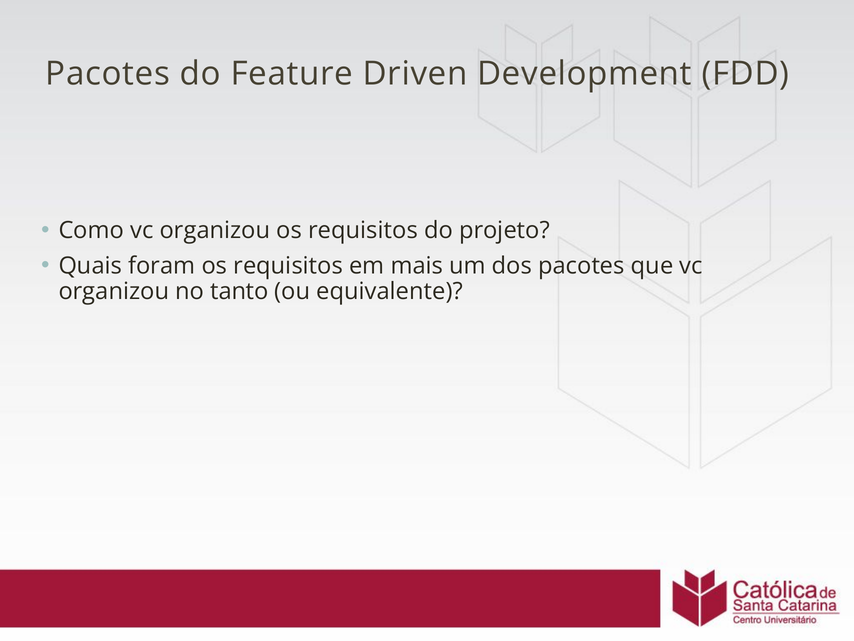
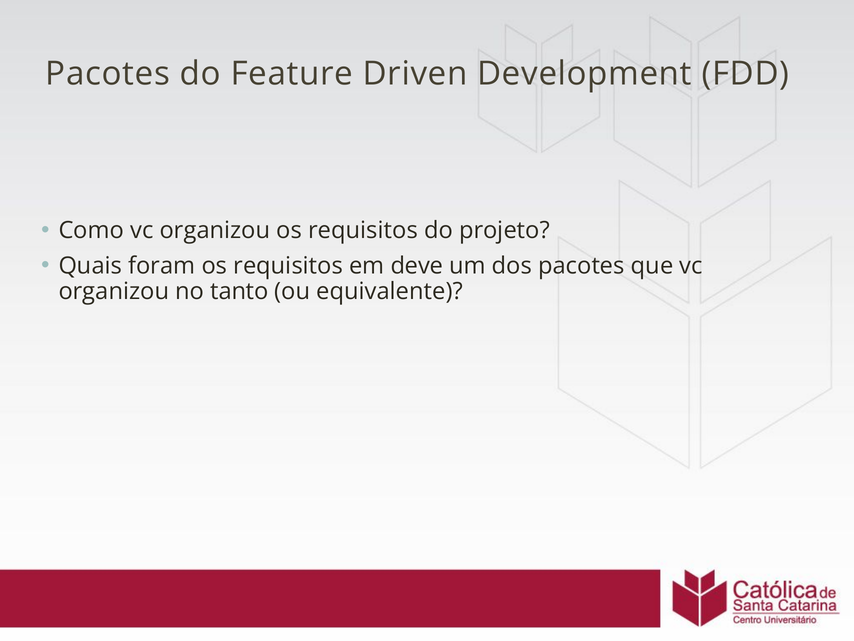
mais: mais -> deve (417, 265)
